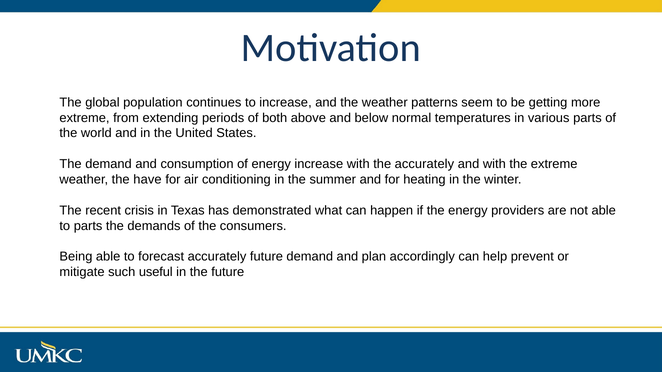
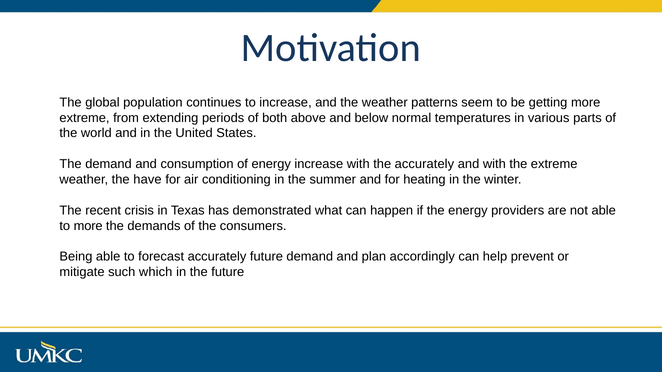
to parts: parts -> more (88, 226)
useful: useful -> which (156, 272)
